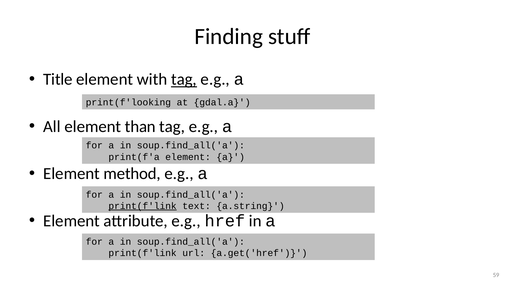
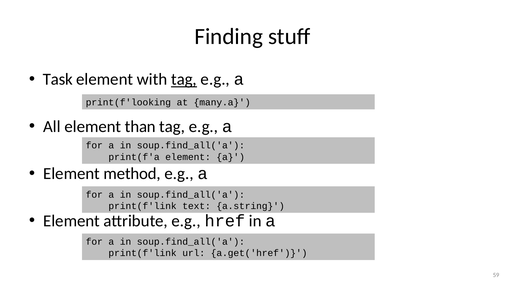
Title: Title -> Task (58, 79)
gdal.a: gdal.a -> many.a (222, 103)
print(f'link underline: present -> none (143, 206)
